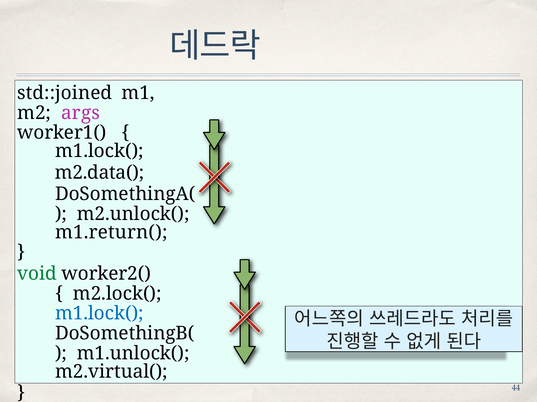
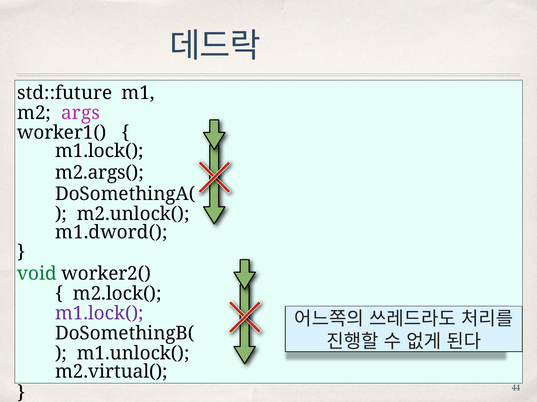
std::joined: std::joined -> std::future (65, 93)
m2.data(: m2.data( -> m2.args( (99, 173)
m1.return(: m1.return( -> m1.dword( (111, 233)
m1.lock( colour: blue -> purple (99, 314)
